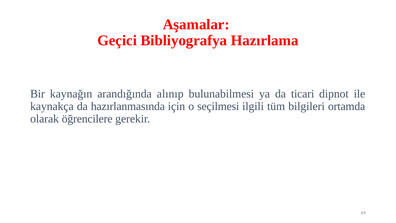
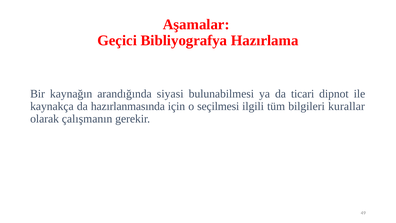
alınıp: alınıp -> siyasi (170, 94)
ortamda: ortamda -> kurallar (347, 106)
öğrencilere: öğrencilere -> çalışmanın (87, 119)
